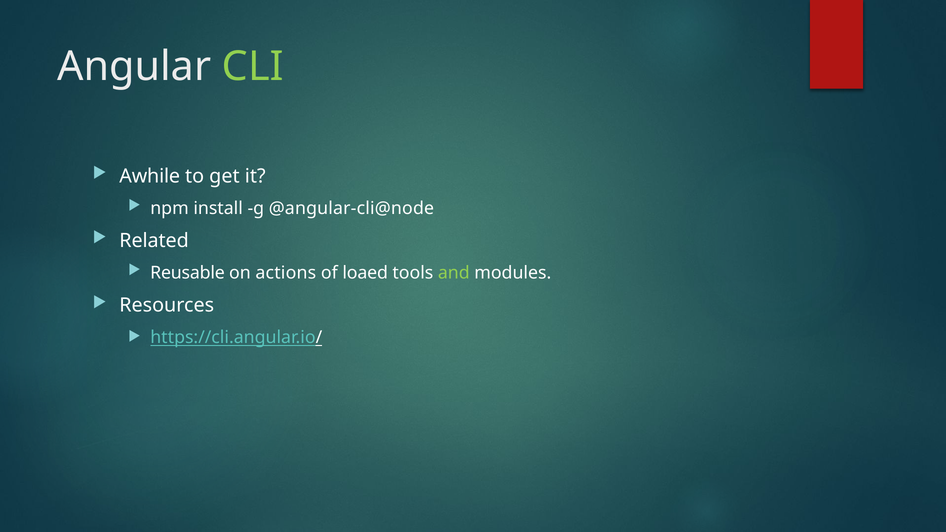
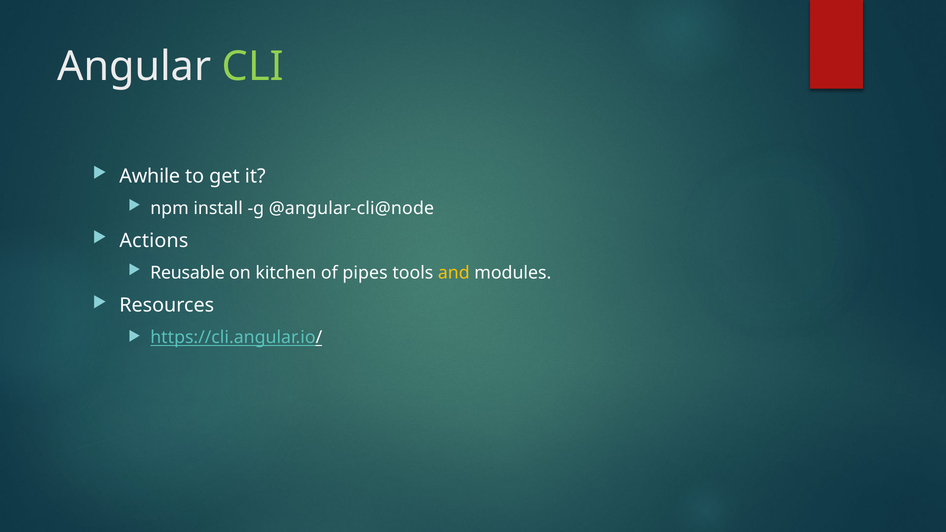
Related: Related -> Actions (154, 241)
actions: actions -> kitchen (286, 273)
loaed: loaed -> pipes (365, 273)
and colour: light green -> yellow (454, 273)
